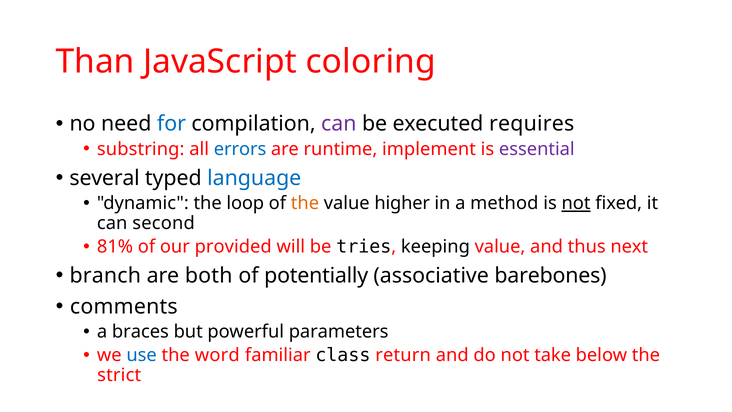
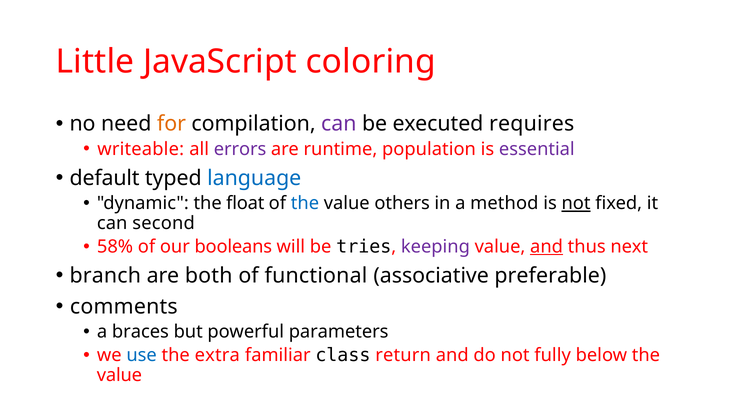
Than: Than -> Little (95, 61)
for colour: blue -> orange (171, 124)
substring: substring -> writeable (141, 149)
errors colour: blue -> purple (240, 149)
implement: implement -> population (429, 149)
several: several -> default (105, 178)
loop: loop -> float (245, 203)
the colour: orange -> blue (305, 203)
higher: higher -> others (402, 203)
81%: 81% -> 58% (115, 247)
provided: provided -> booleans (233, 247)
keeping colour: black -> purple (435, 247)
and underline: none -> present (547, 247)
potentially: potentially -> functional (316, 276)
barebones: barebones -> preferable (550, 276)
word: word -> extra (217, 355)
take: take -> fully (553, 355)
strict: strict -> value (119, 375)
